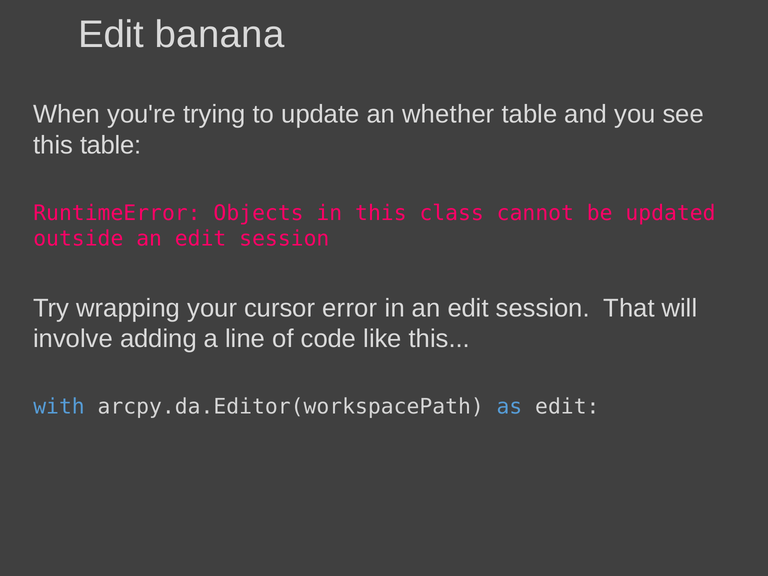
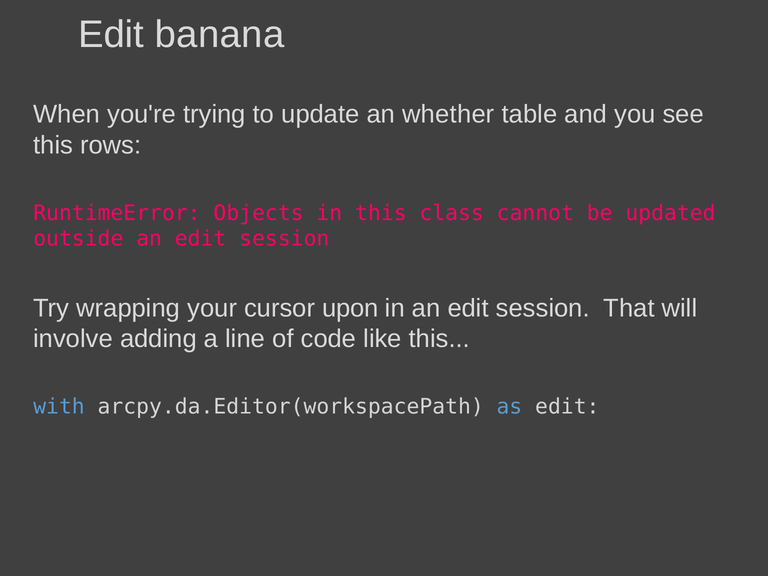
this table: table -> rows (111, 145)
error: error -> upon (350, 308)
